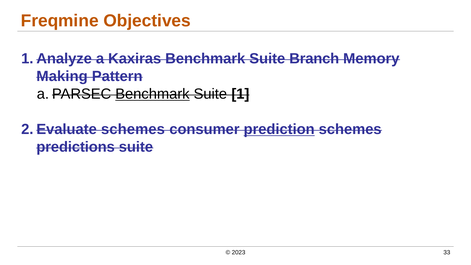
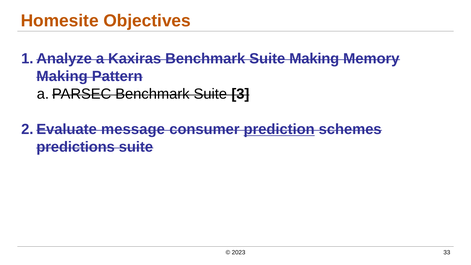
Freqmine: Freqmine -> Homesite (60, 21)
Suite Branch: Branch -> Making (314, 59)
Benchmark underline: present -> none (152, 94)
1: 1 -> 3 (240, 94)
schemes: schemes -> message (133, 129)
